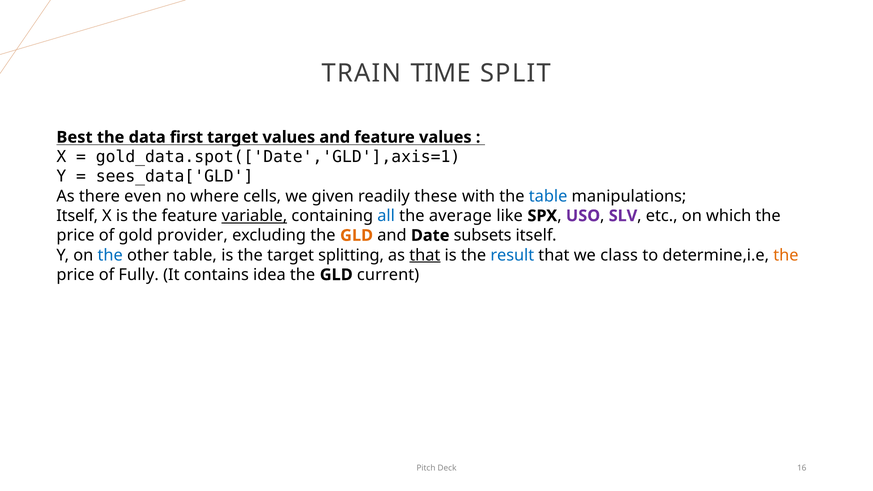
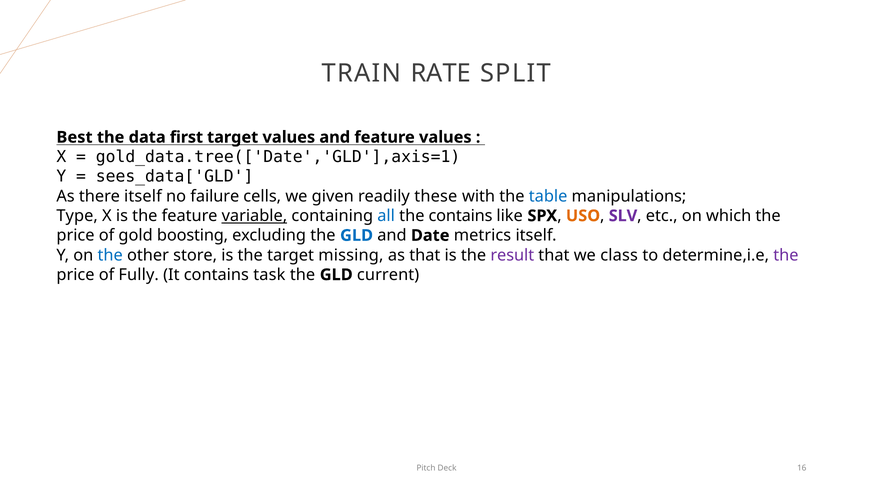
TIME: TIME -> RATE (441, 73)
gold_data.spot(['Date','GLD'],axis=1: gold_data.spot(['Date','GLD'],axis=1 -> gold_data.tree(['Date','GLD'],axis=1 (278, 157)
there even: even -> itself (143, 196)
where: where -> failure (215, 196)
Itself: Itself -> Type (77, 216)
the average: average -> contains (461, 216)
USO colour: purple -> orange (583, 216)
provider: provider -> boosting (193, 235)
GLD colour: orange -> blue (357, 235)
subsets: subsets -> metrics (482, 235)
other table: table -> store (195, 255)
splitting: splitting -> missing (351, 255)
that underline: present -> none (425, 255)
result colour: blue -> purple (512, 255)
the colour: orange -> purple (786, 255)
idea: idea -> task (269, 275)
